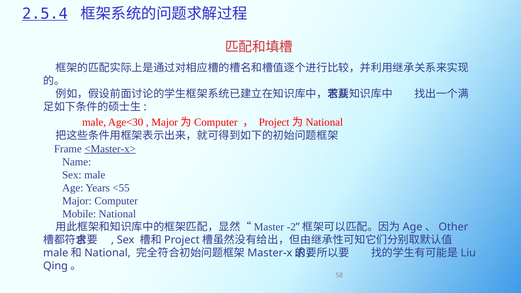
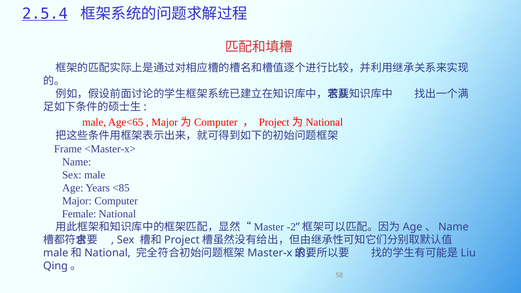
Age<30: Age<30 -> Age<65 (126, 122)
<Master-x> underline: present -> none (110, 149)
<55: <55 -> <85 (121, 188)
Mobile: Mobile -> Female (79, 214)
Other: Other -> Name (453, 227)
